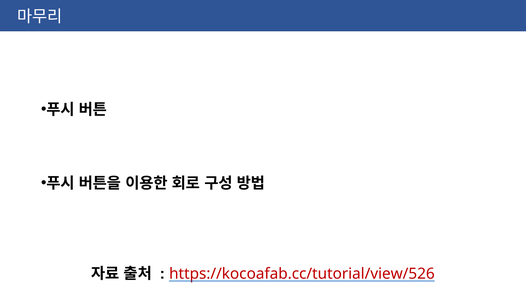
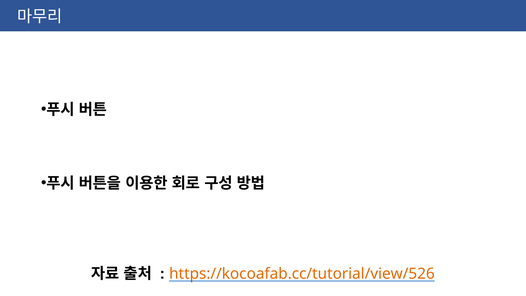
https://kocoafab.cc/tutorial/view/526 colour: red -> orange (302, 274)
